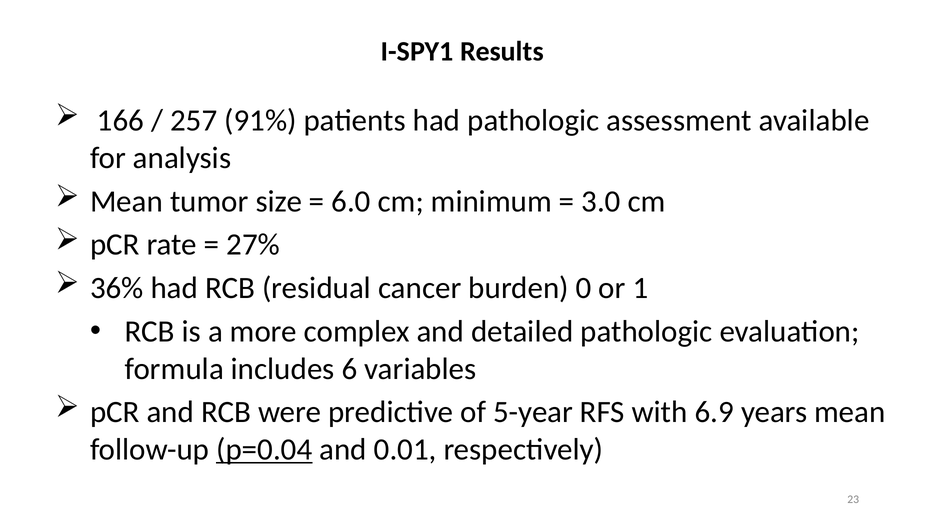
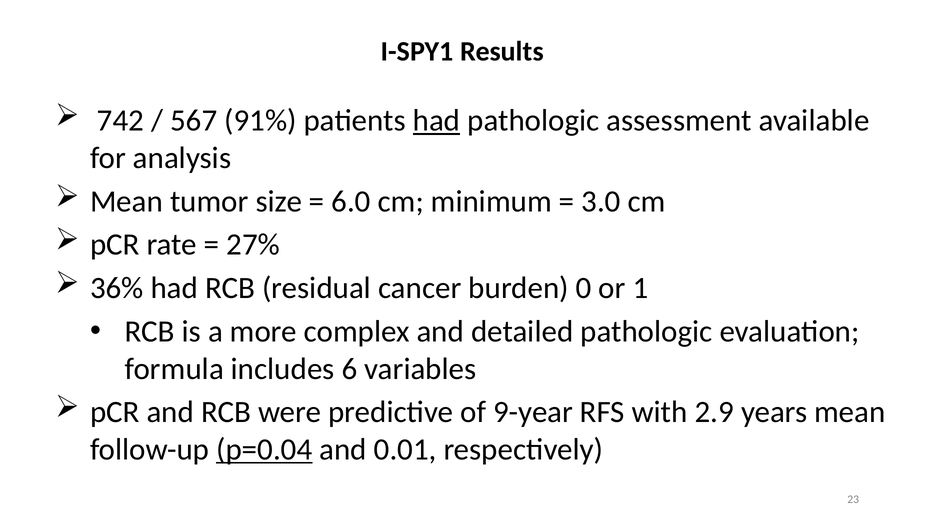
166: 166 -> 742 (121, 121)
257: 257 -> 567 (194, 121)
had underline: none -> present (436, 121)
5-year: 5-year -> 9-year (533, 412)
6.9: 6.9 -> 2.9 (714, 412)
